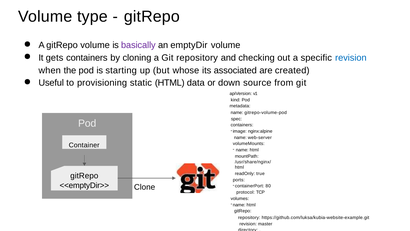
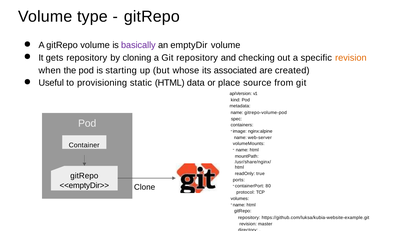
gets containers: containers -> repository (87, 58)
revision colour: blue -> orange (351, 58)
down: down -> place (229, 83)
